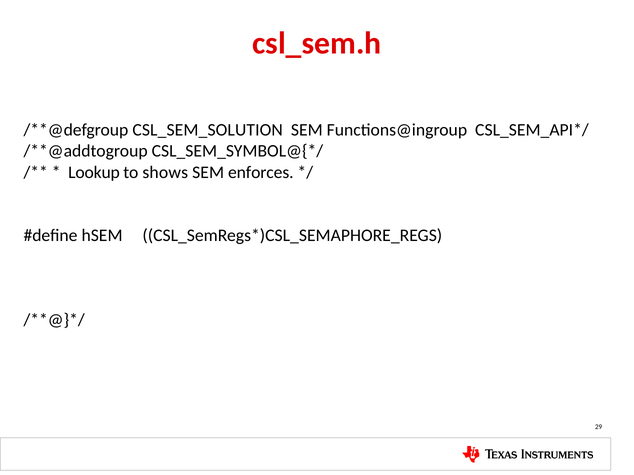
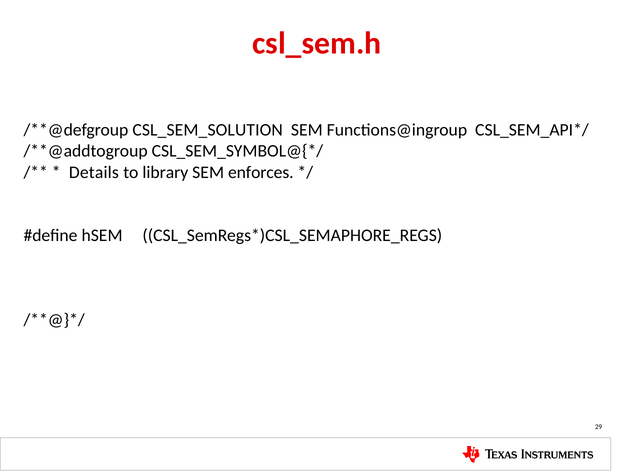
Lookup: Lookup -> Details (94, 172)
shows: shows -> library (165, 172)
